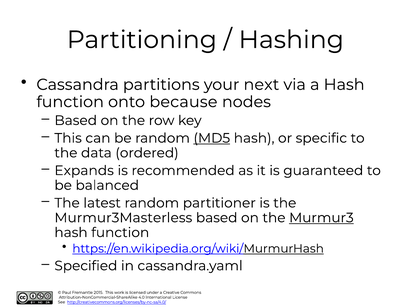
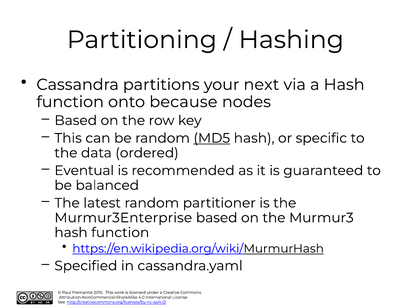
Expands: Expands -> Eventual (84, 171)
Murmur3Masterless: Murmur3Masterless -> Murmur3Enterprise (123, 218)
Murmur3 underline: present -> none (321, 218)
